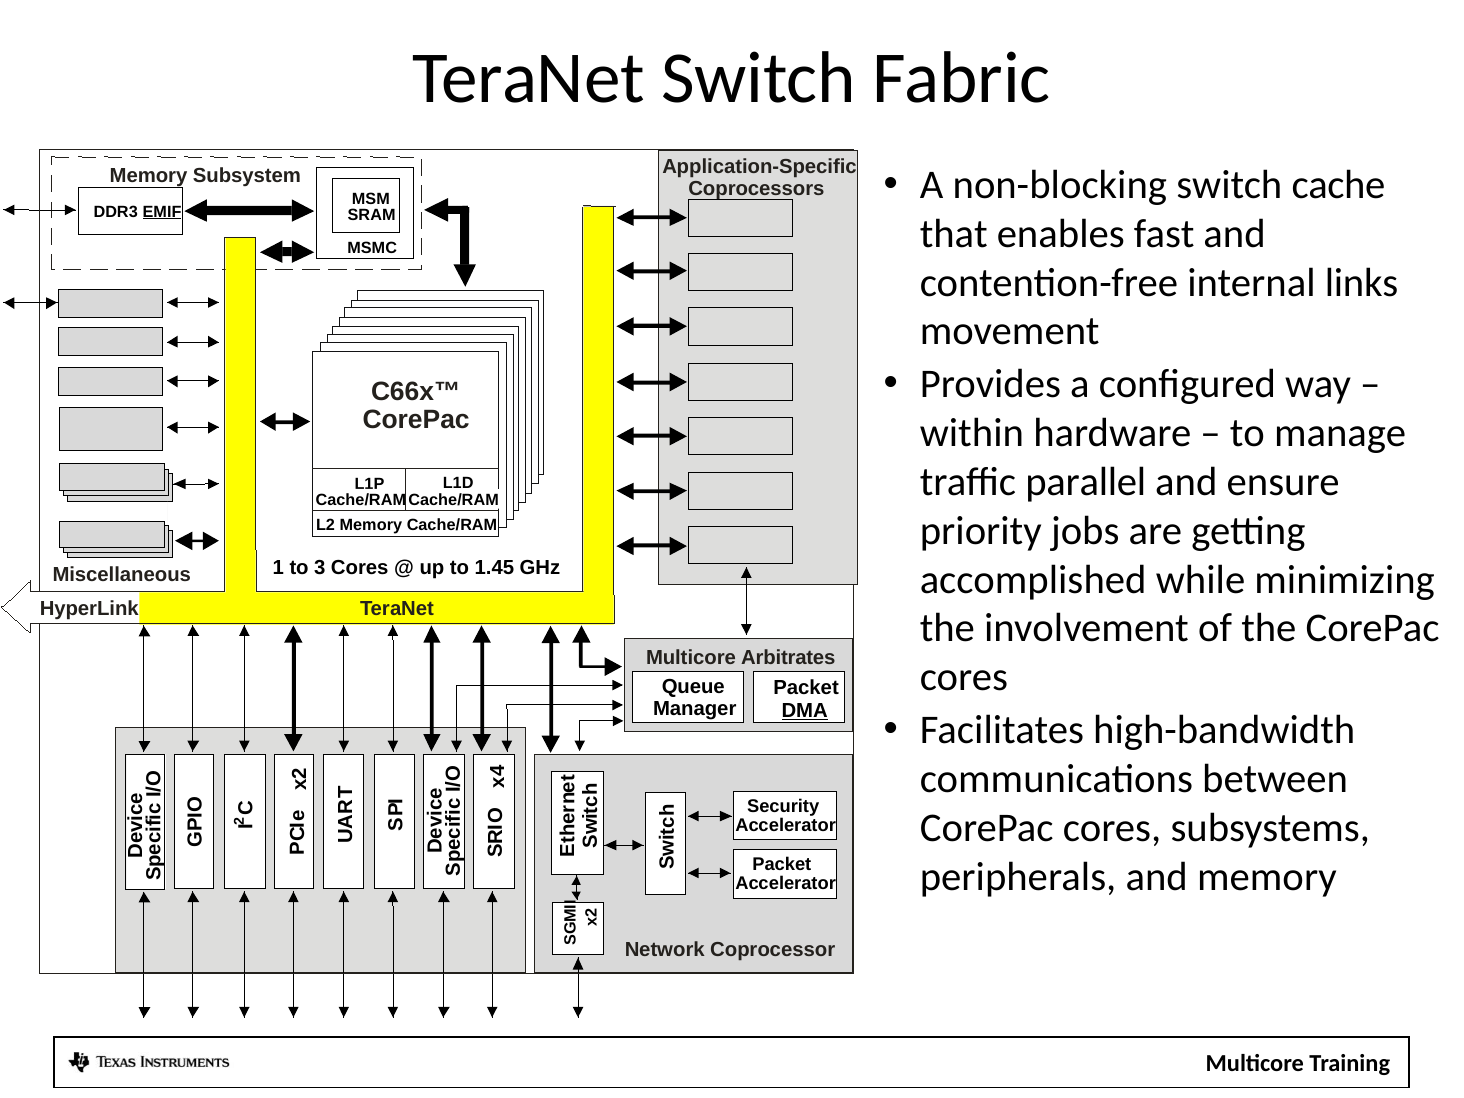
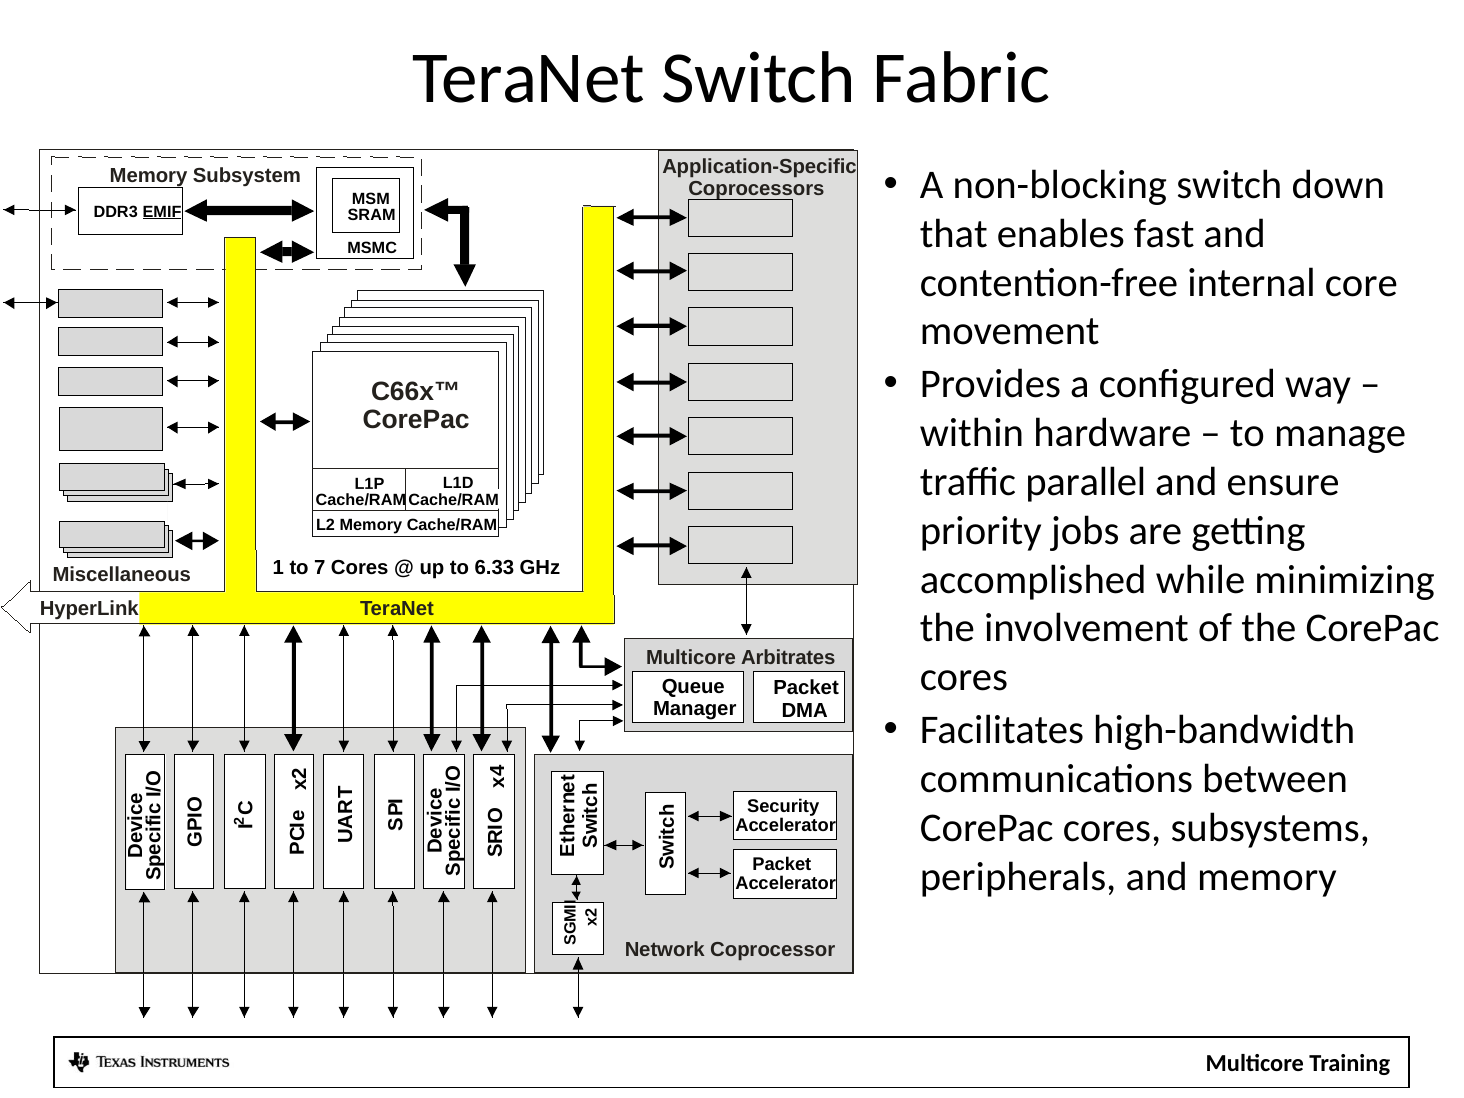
cache: cache -> down (1338, 185)
links: links -> core (1361, 283)
3: 3 -> 7 (320, 568)
1.45: 1.45 -> 6.33 (494, 568)
DMA underline: present -> none (805, 710)
